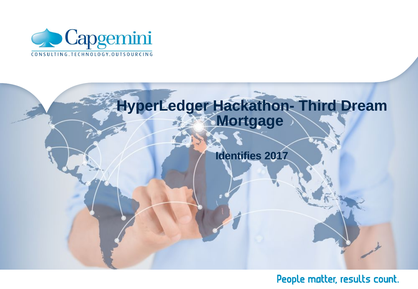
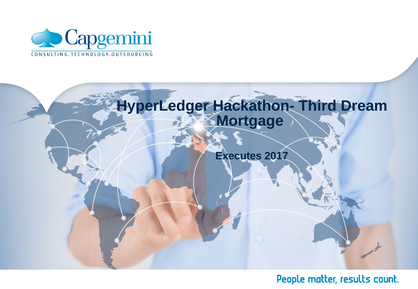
Identifies: Identifies -> Executes (239, 156)
